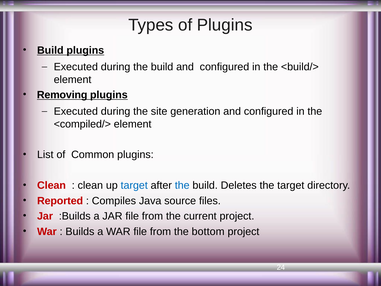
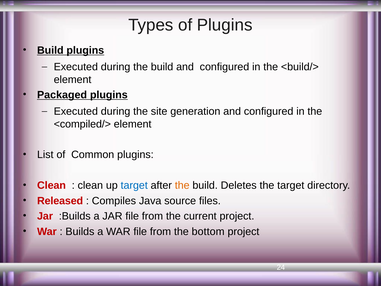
Removing: Removing -> Packaged (62, 95)
the colour: blue -> orange (182, 185)
Reported: Reported -> Released (60, 201)
